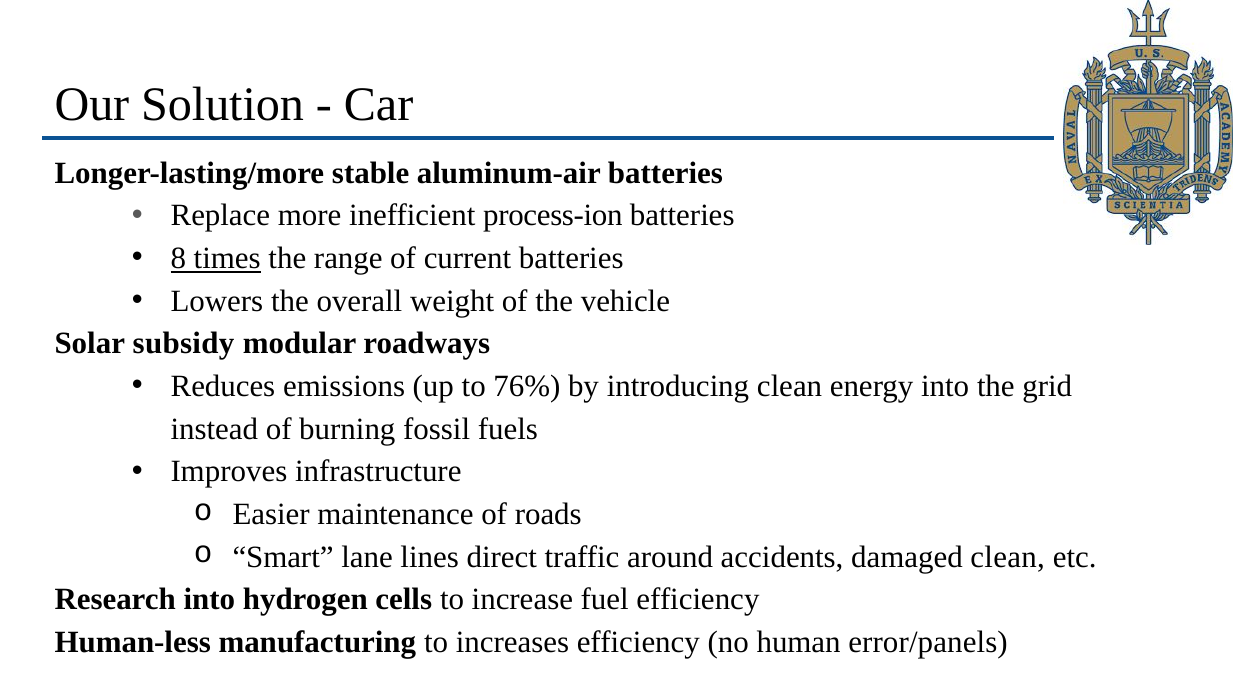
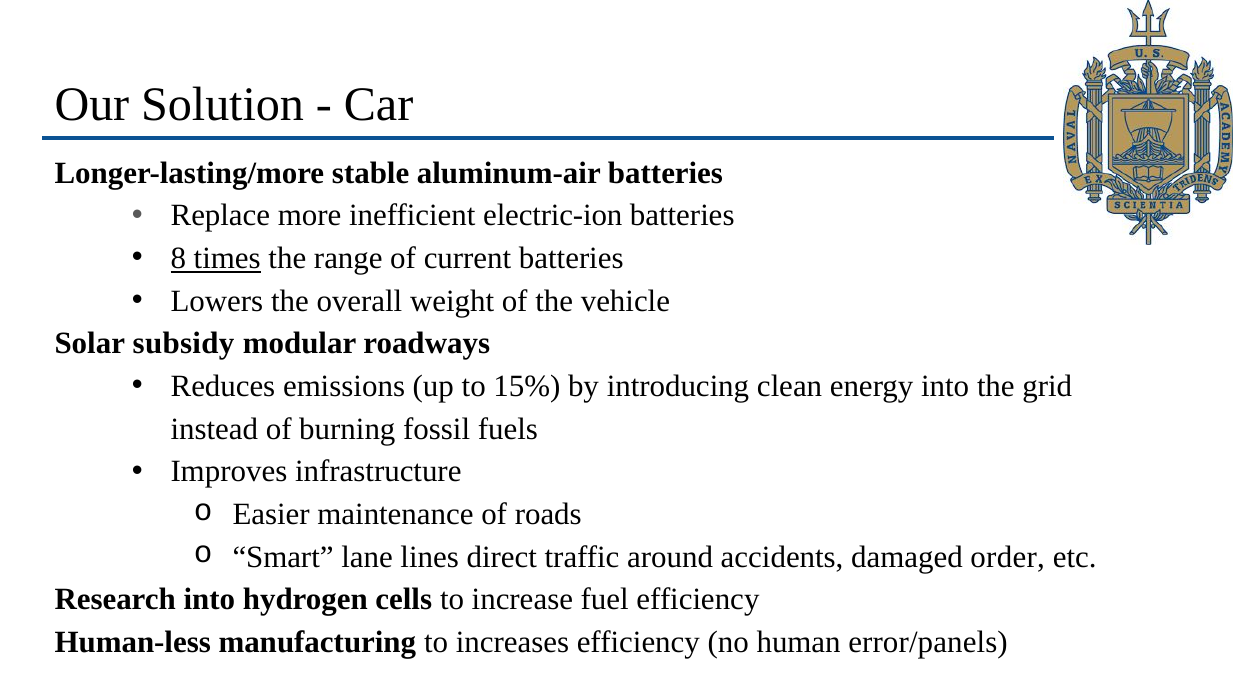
process-ion: process-ion -> electric-ion (553, 216)
76%: 76% -> 15% (527, 386)
damaged clean: clean -> order (1008, 557)
